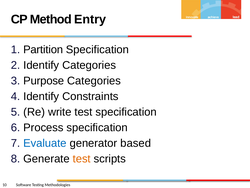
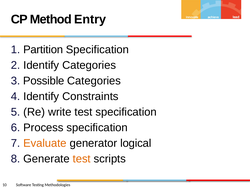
Purpose: Purpose -> Possible (44, 81)
Evaluate colour: blue -> orange (45, 143)
based: based -> logical (136, 143)
